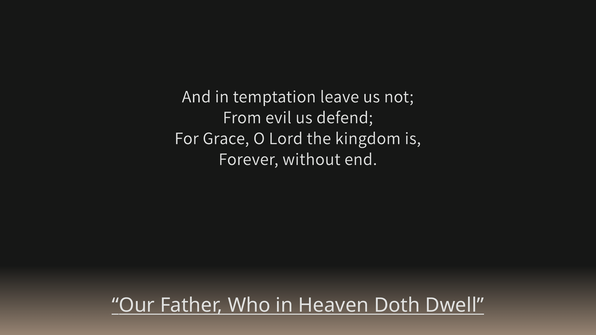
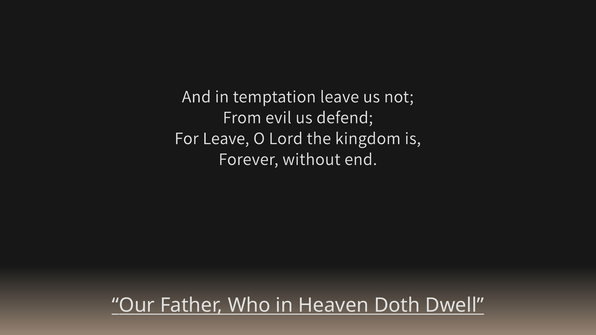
For Grace: Grace -> Leave (226, 138)
